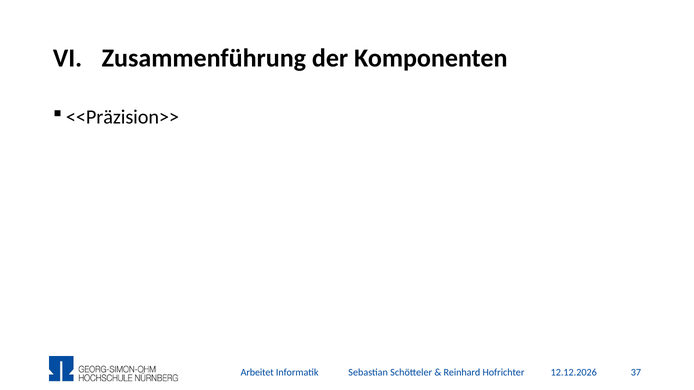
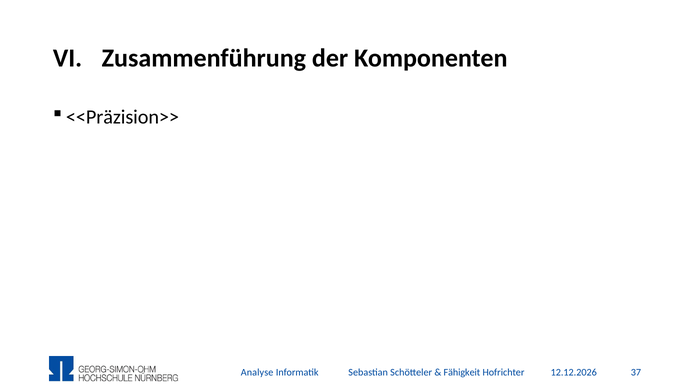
Arbeitet: Arbeitet -> Analyse (257, 373)
Reinhard: Reinhard -> Fähigkeit (462, 373)
